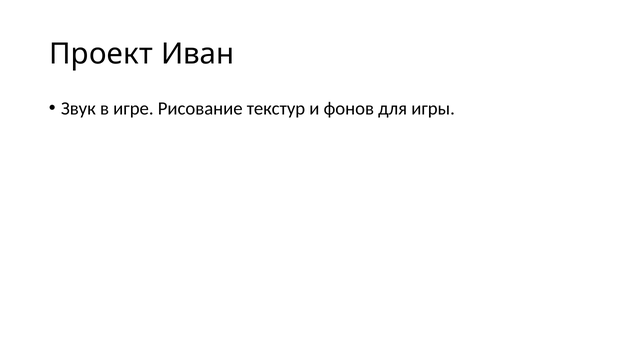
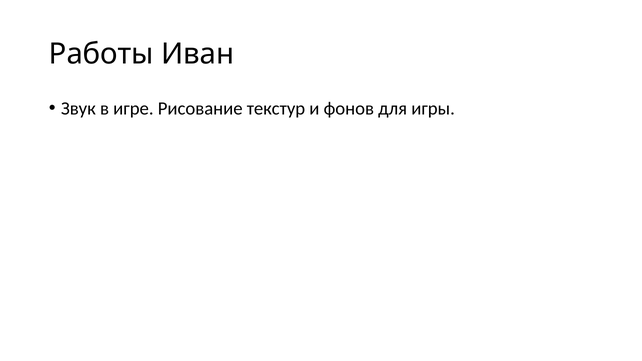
Проект: Проект -> Работы (101, 54)
